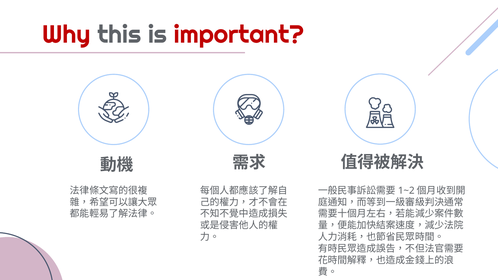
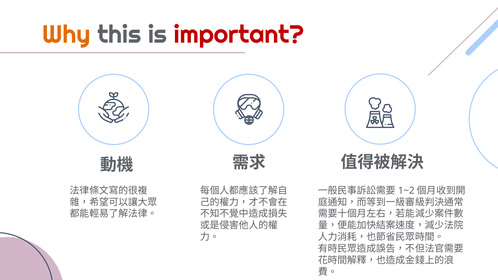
Why colour: red -> orange (66, 34)
